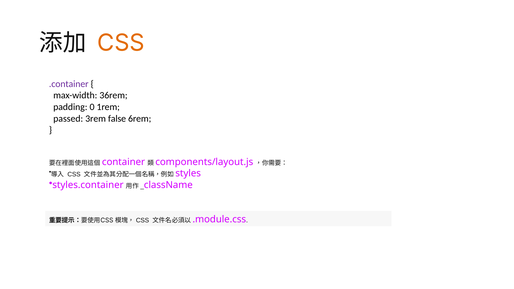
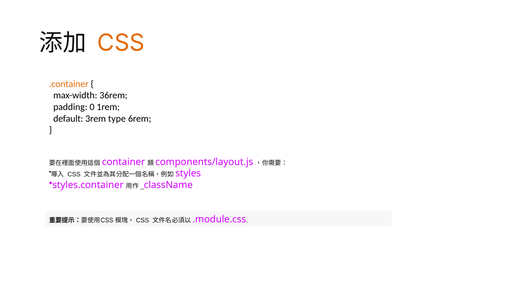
.container colour: purple -> orange (69, 84)
passed: passed -> default (68, 119)
false: false -> type (117, 119)
